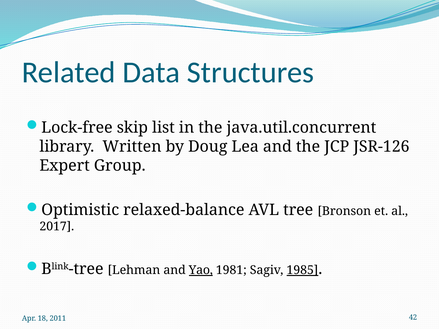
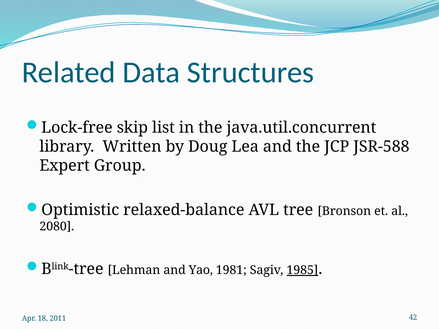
JSR-126: JSR-126 -> JSR-588 (381, 147)
2017: 2017 -> 2080 (57, 227)
Yao underline: present -> none (201, 270)
